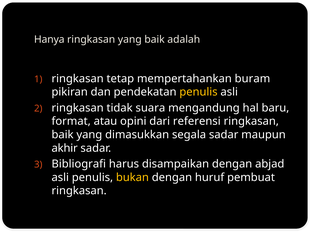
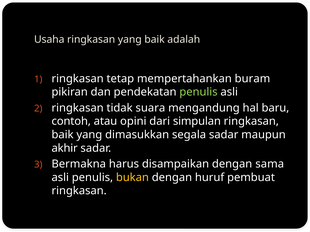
Hanya: Hanya -> Usaha (49, 39)
penulis colour: yellow -> light green (198, 92)
format: format -> contoh (71, 122)
referensi: referensi -> simpulan (197, 122)
Bibliografi: Bibliografi -> Bermakna (79, 164)
abjad: abjad -> sama (270, 164)
